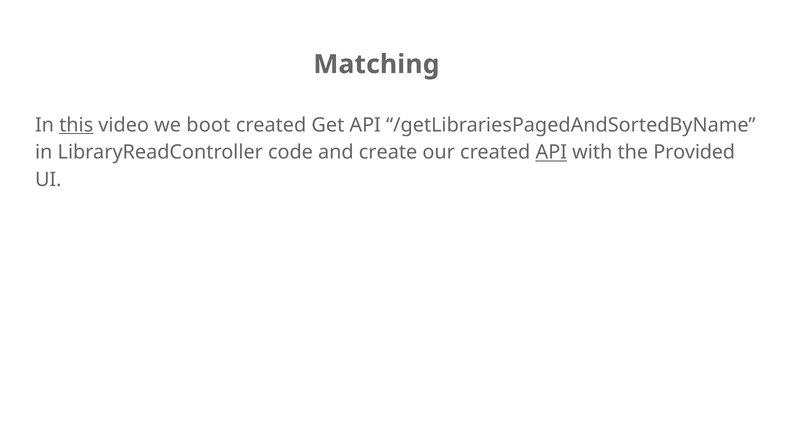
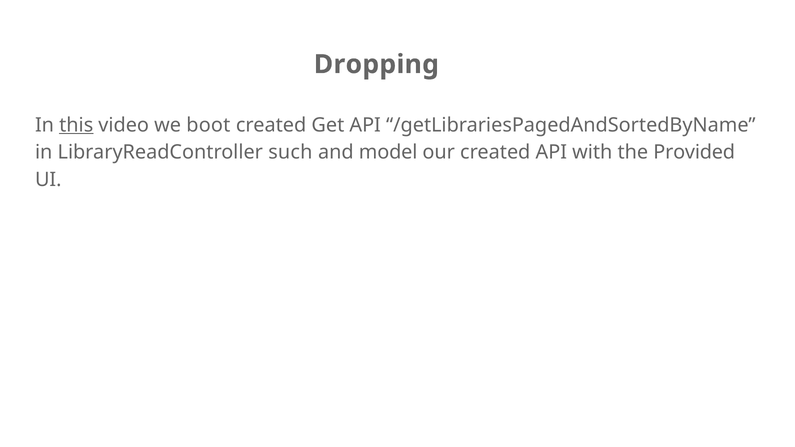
Matching: Matching -> Dropping (376, 64)
code: code -> such (290, 152)
create: create -> model (388, 152)
API underline: present -> none (551, 152)
